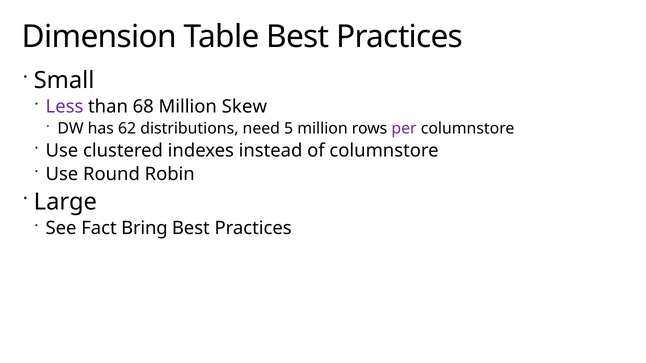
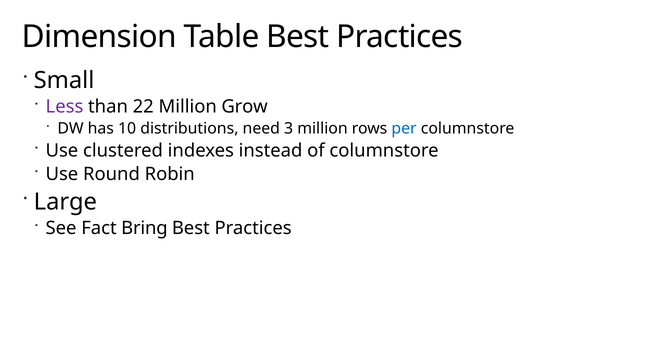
68: 68 -> 22 (143, 107)
Skew: Skew -> Grow (245, 107)
62: 62 -> 10 (127, 129)
5: 5 -> 3 (289, 129)
per colour: purple -> blue (404, 129)
